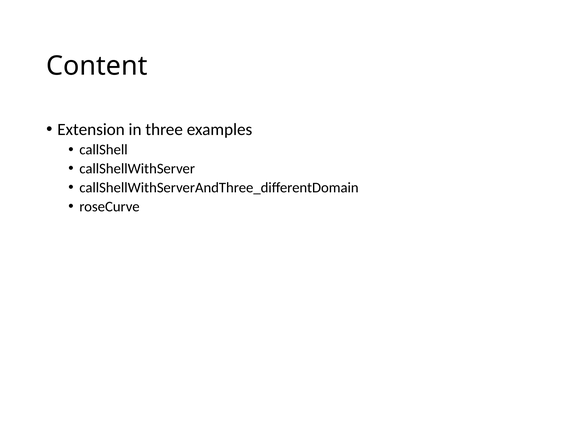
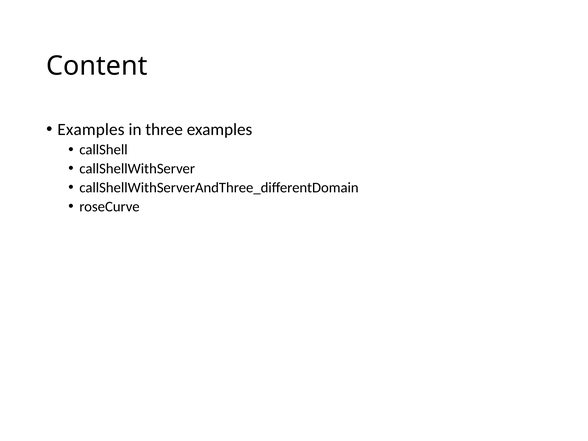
Extension: Extension -> Examples (91, 129)
